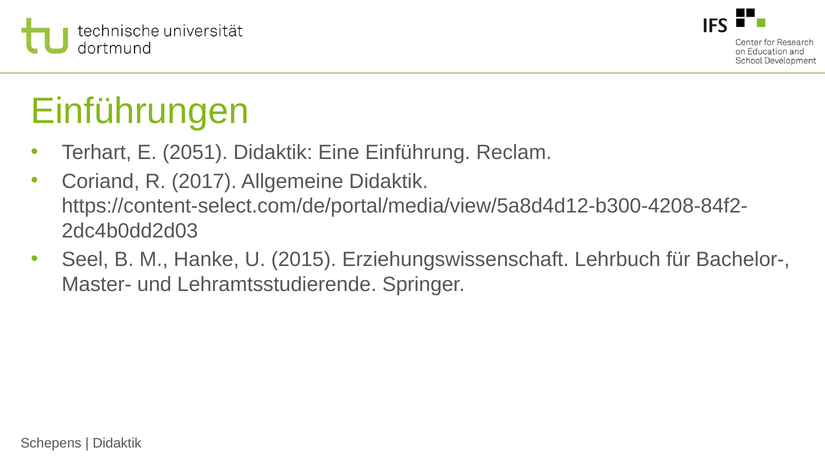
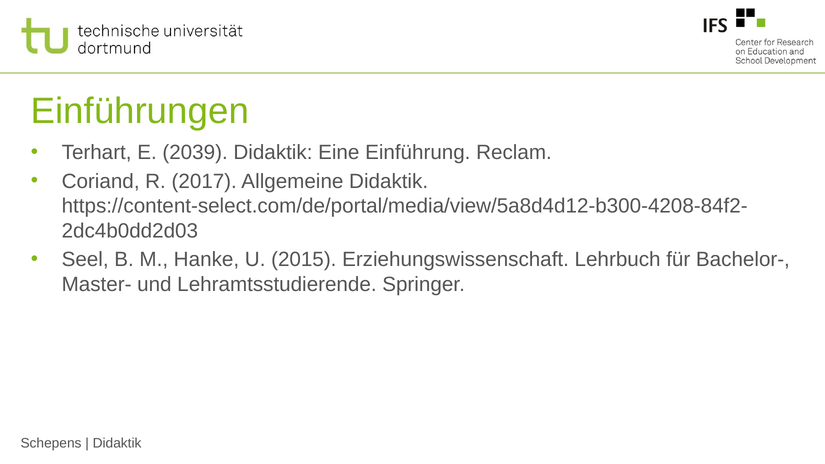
2051: 2051 -> 2039 (195, 152)
